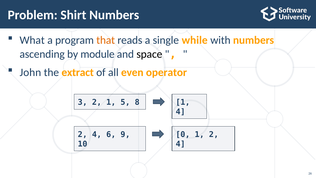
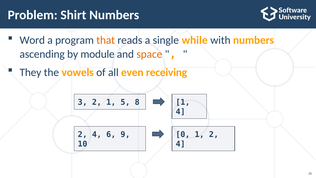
What: What -> Word (32, 40)
space colour: black -> orange (149, 54)
John: John -> They (30, 72)
extract: extract -> vowels (78, 72)
operator: operator -> receiving (167, 72)
